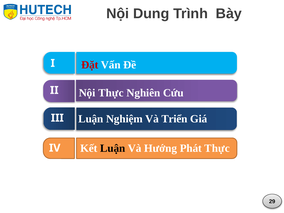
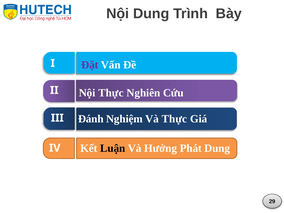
Đặt colour: red -> purple (90, 65)
Luận: Luận -> Đánh (91, 119)
Và Triển: Triển -> Thực (174, 119)
Phát Thực: Thực -> Dung (217, 148)
